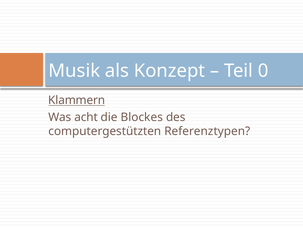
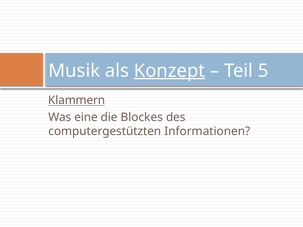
Konzept underline: none -> present (169, 71)
0: 0 -> 5 (263, 71)
acht: acht -> eine (86, 117)
Referenztypen: Referenztypen -> Informationen (207, 131)
